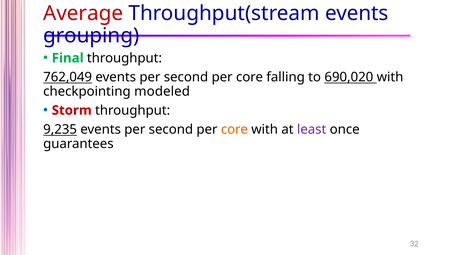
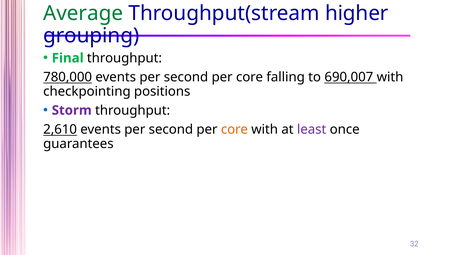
Average colour: red -> green (83, 13)
Throughput(stream events: events -> higher (357, 13)
762,049: 762,049 -> 780,000 (68, 77)
690,020: 690,020 -> 690,007 (349, 77)
modeled: modeled -> positions (162, 91)
Storm colour: red -> purple (72, 110)
9,235: 9,235 -> 2,610 (60, 129)
